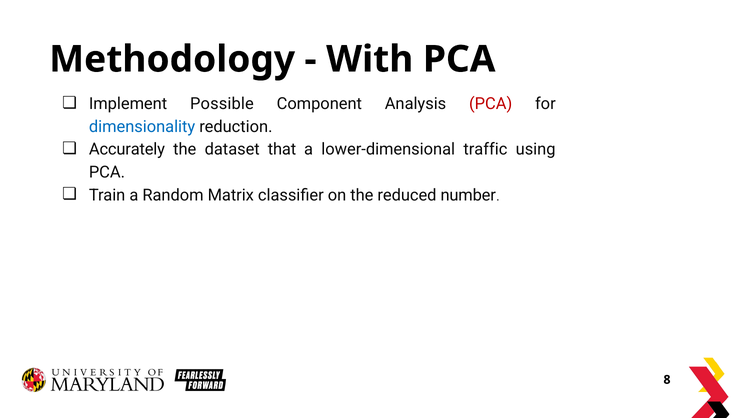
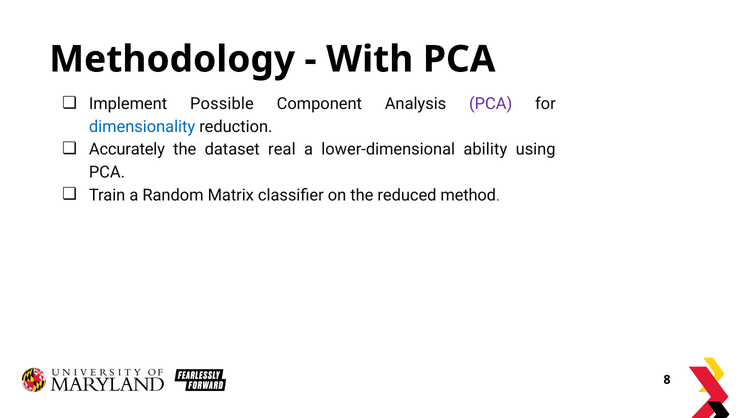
PCA colour: red -> purple (491, 104)
that: that -> real (282, 149)
traffic: traffic -> ability (485, 149)
number: number -> method (468, 195)
